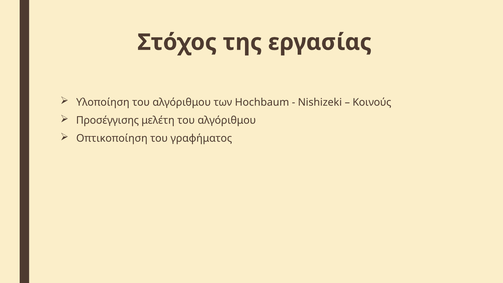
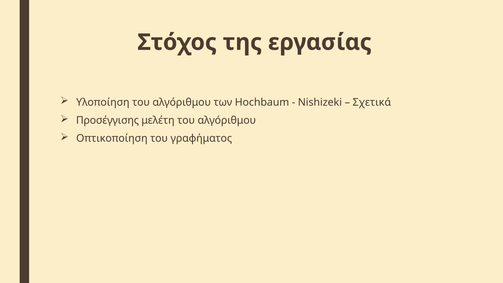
Κοινούς: Κοινούς -> Σχετικά (372, 102)
